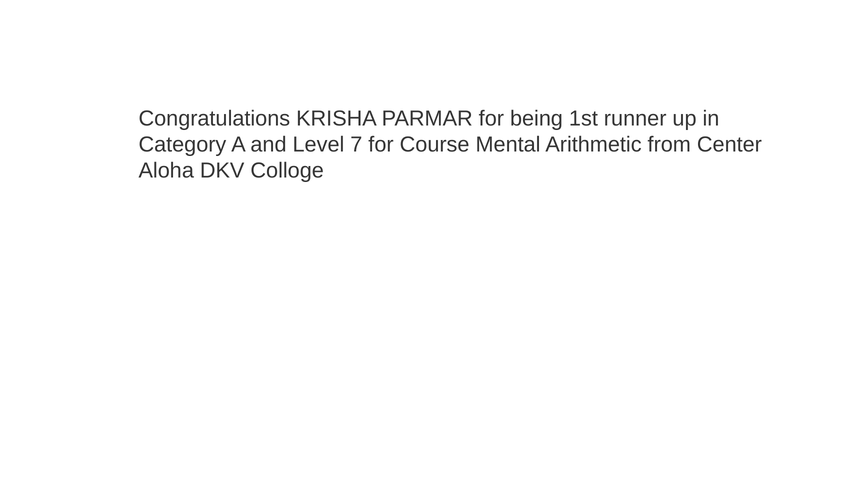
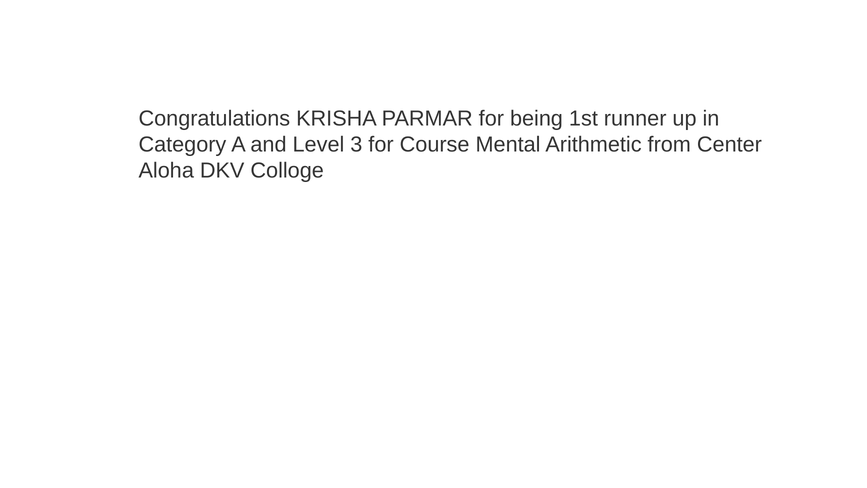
7: 7 -> 3 (356, 145)
